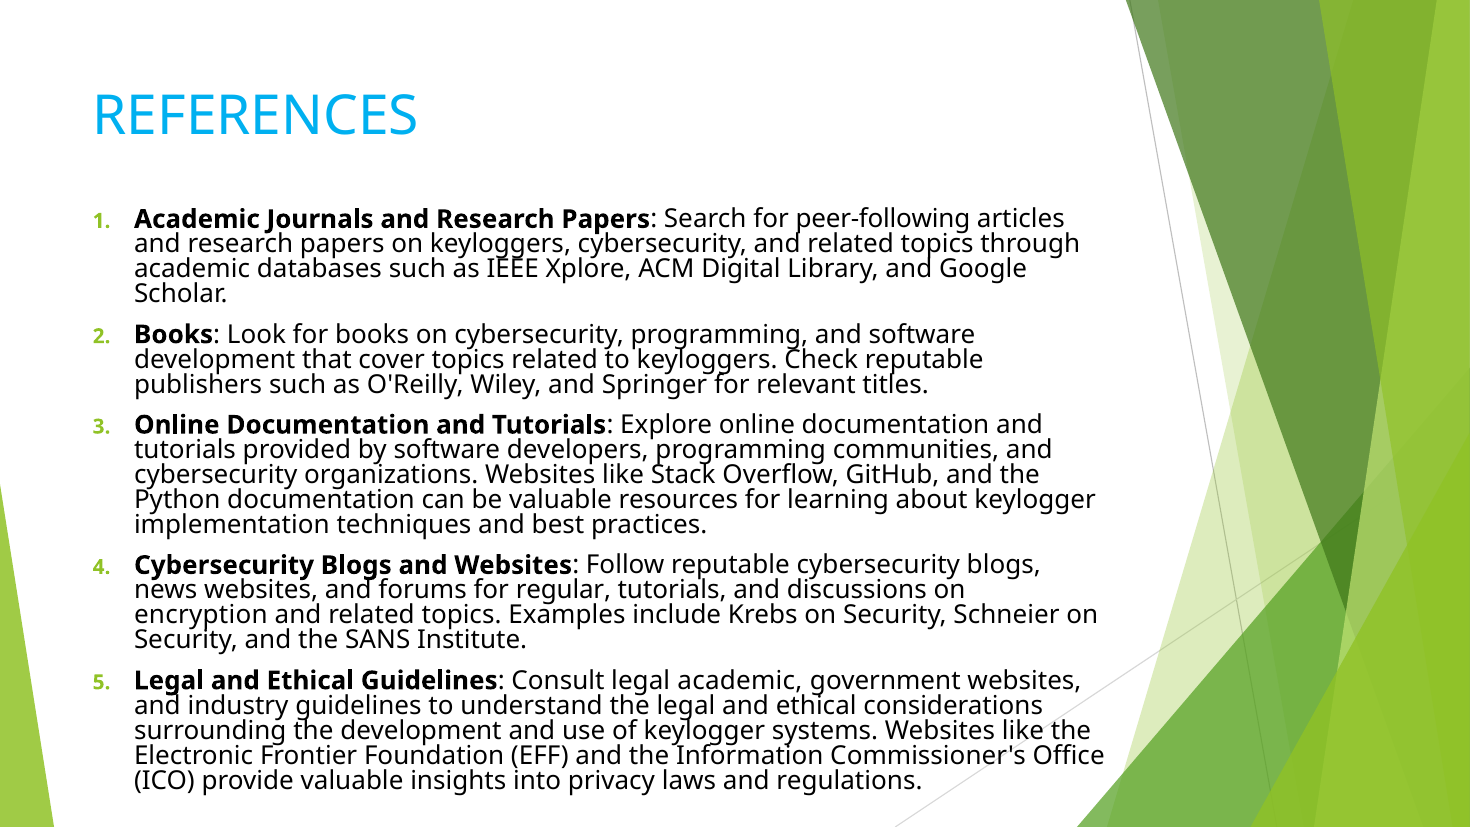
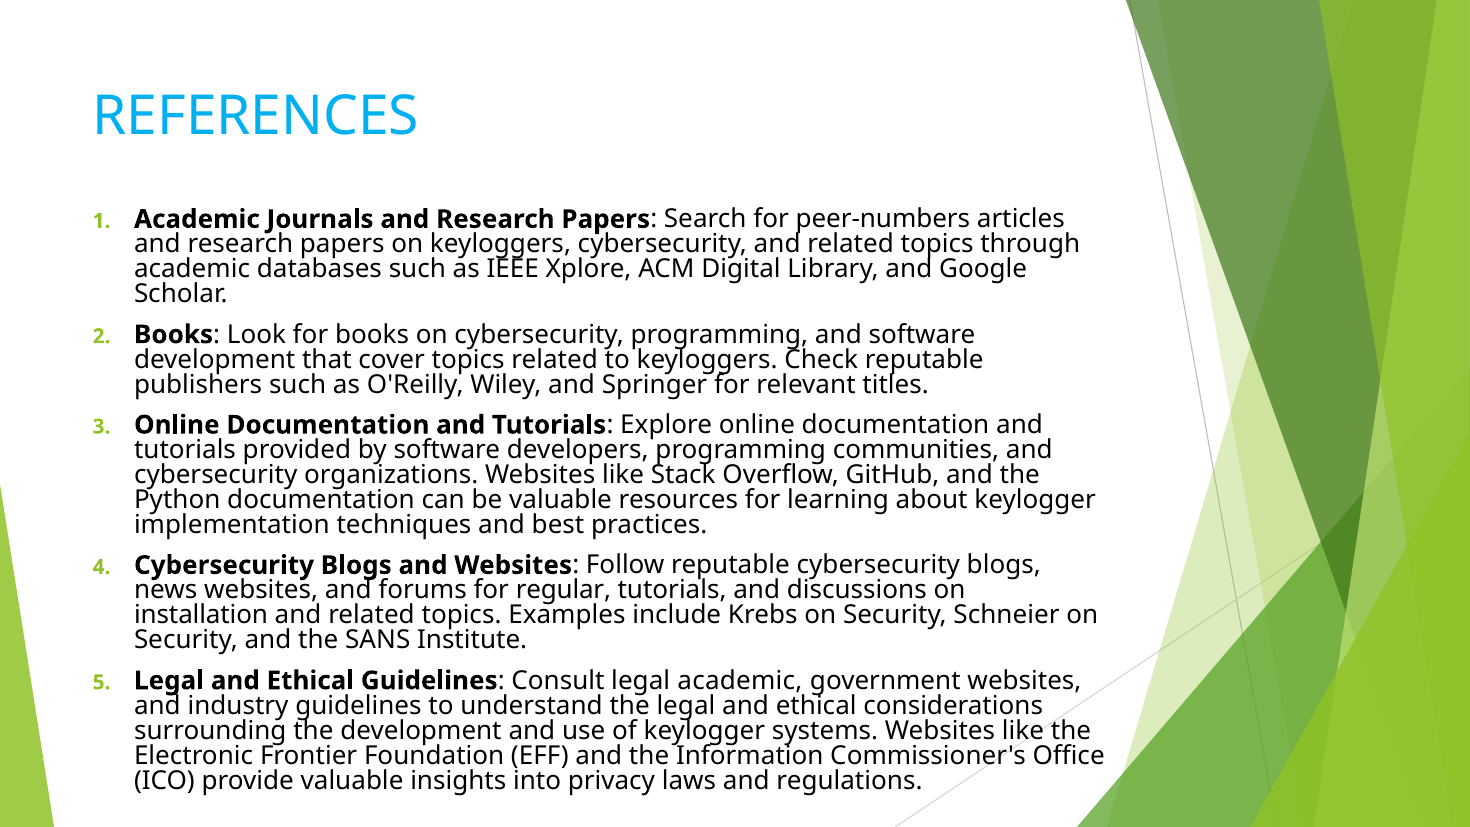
peer-following: peer-following -> peer-numbers (883, 219)
encryption: encryption -> installation (201, 615)
